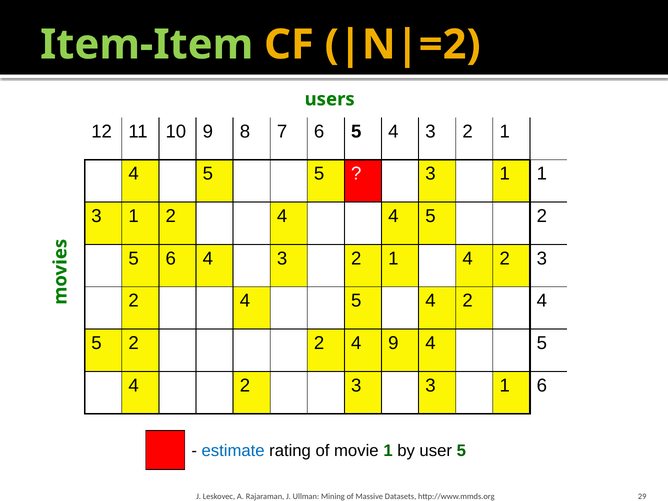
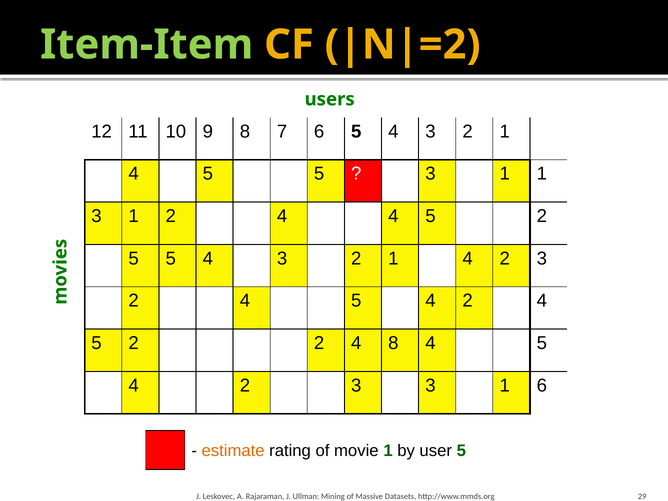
6: 6 -> 5 (171, 258)
4 9: 9 -> 8 (393, 343)
estimate colour: blue -> orange (233, 451)
